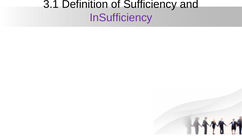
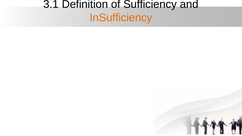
InSufficiency colour: purple -> orange (121, 18)
